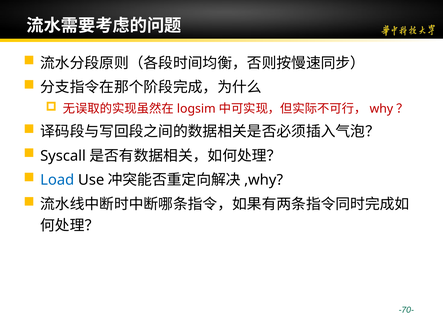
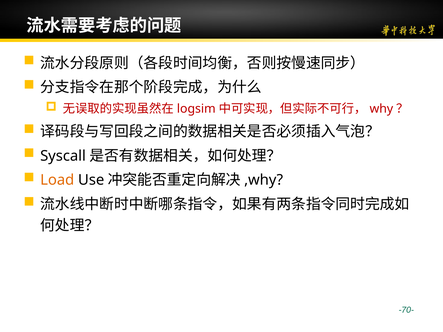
Load colour: blue -> orange (57, 180)
